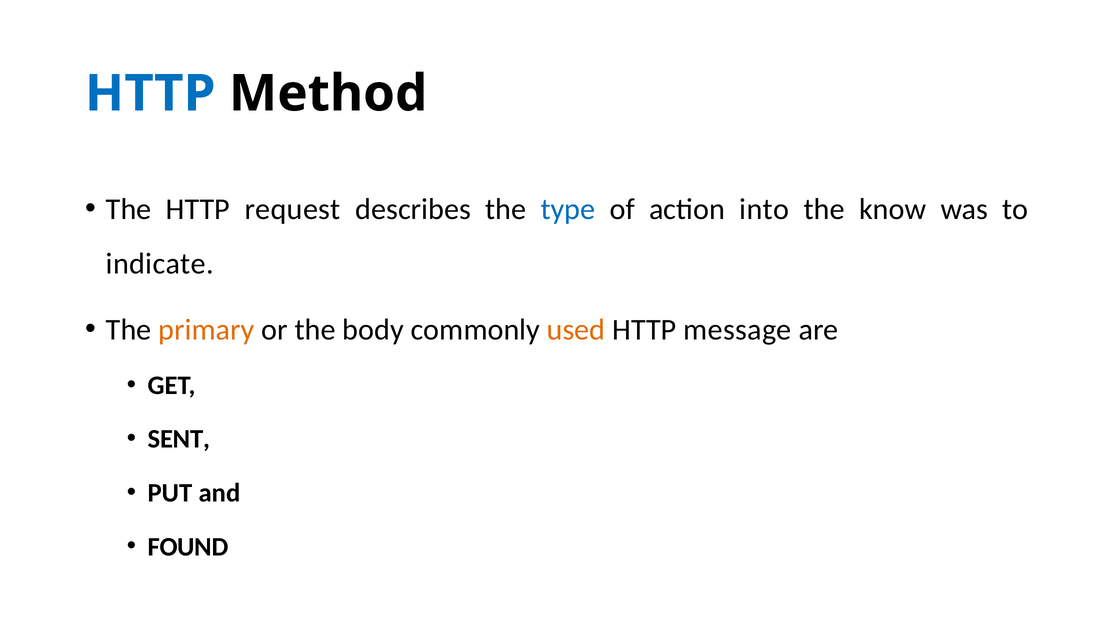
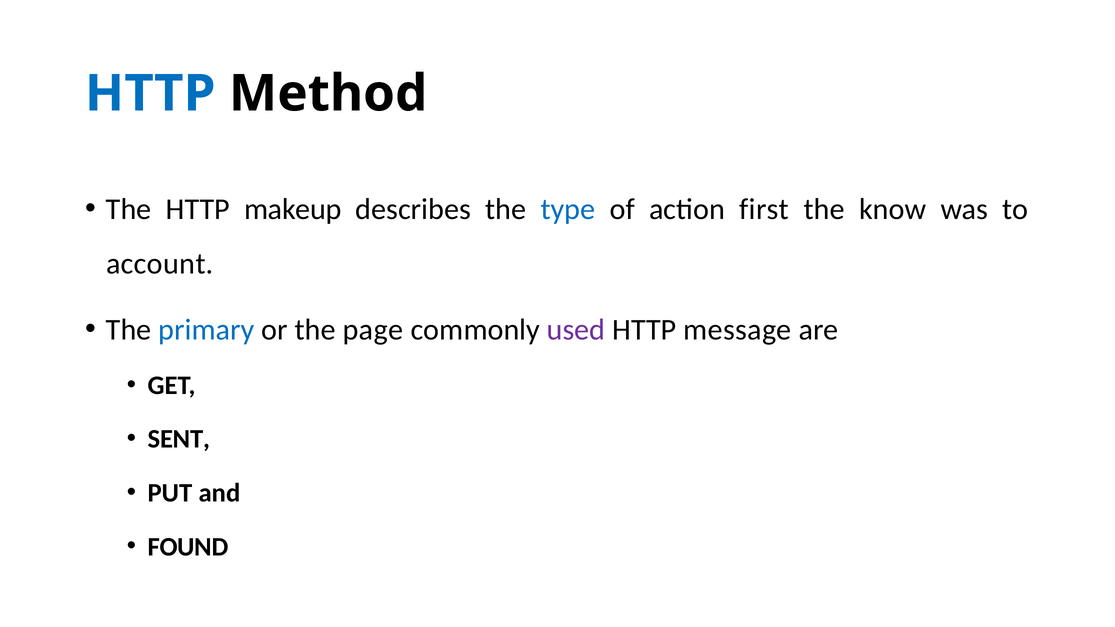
request: request -> makeup (293, 209)
into: into -> first (764, 209)
indicate: indicate -> account (160, 264)
primary colour: orange -> blue (206, 330)
body: body -> page (373, 330)
used colour: orange -> purple (576, 330)
